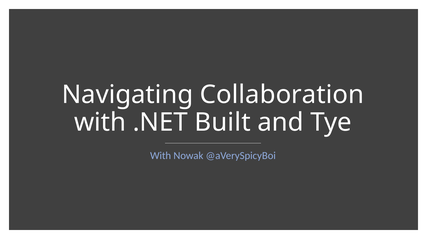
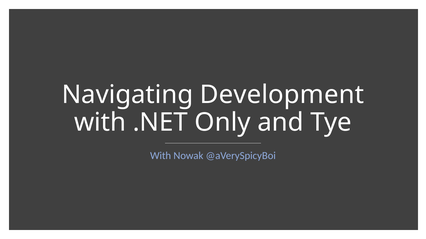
Collaboration: Collaboration -> Development (282, 95)
Built: Built -> Only (223, 123)
